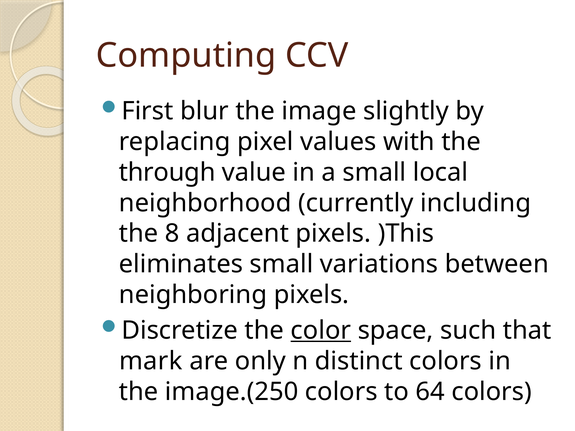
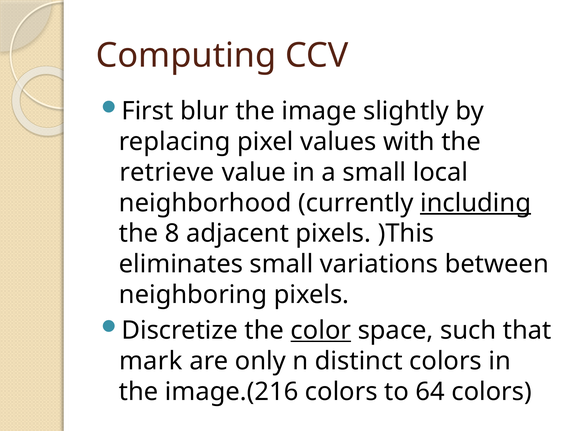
through: through -> retrieve (167, 172)
including underline: none -> present (476, 203)
image.(250: image.(250 -> image.(216 (232, 392)
